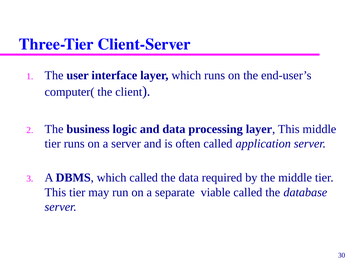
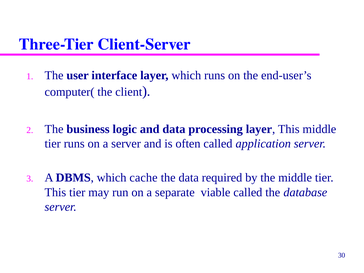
which called: called -> cache (144, 178)
